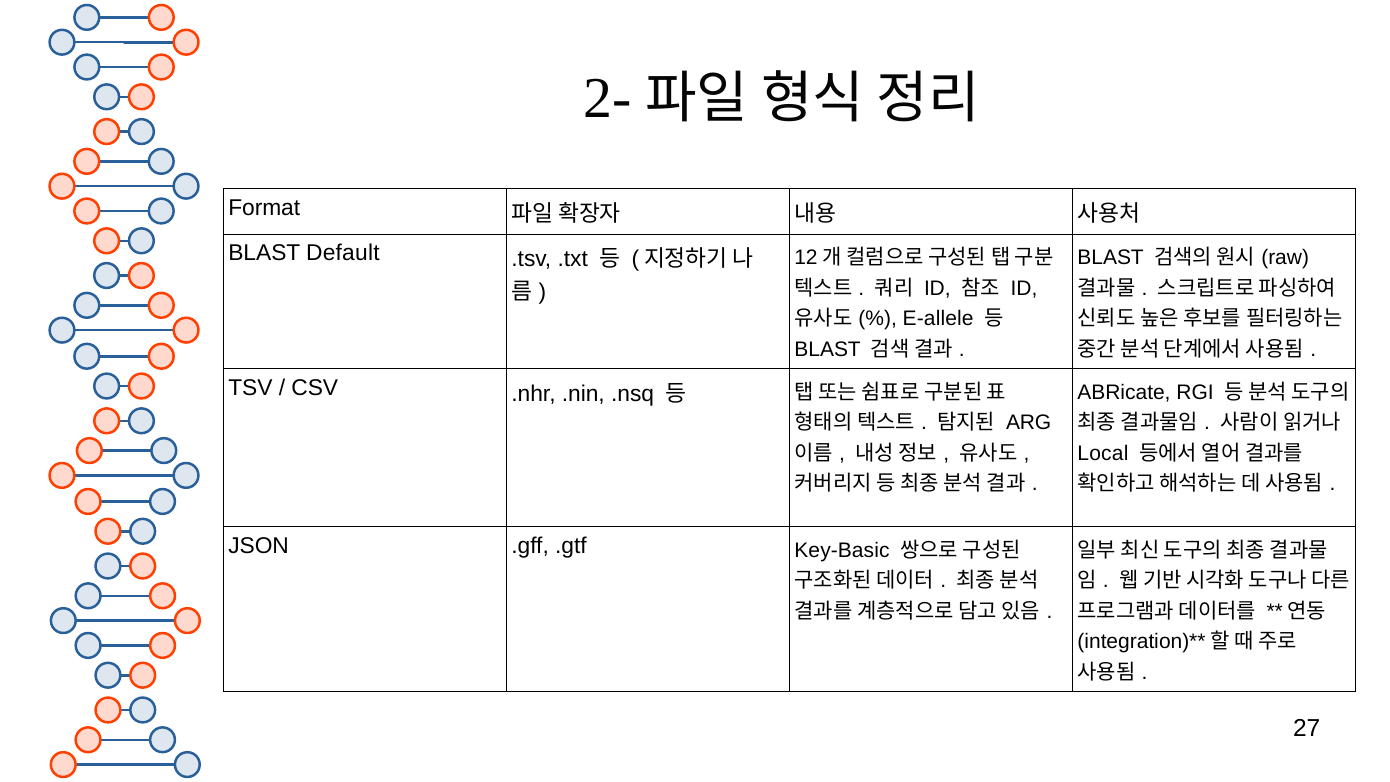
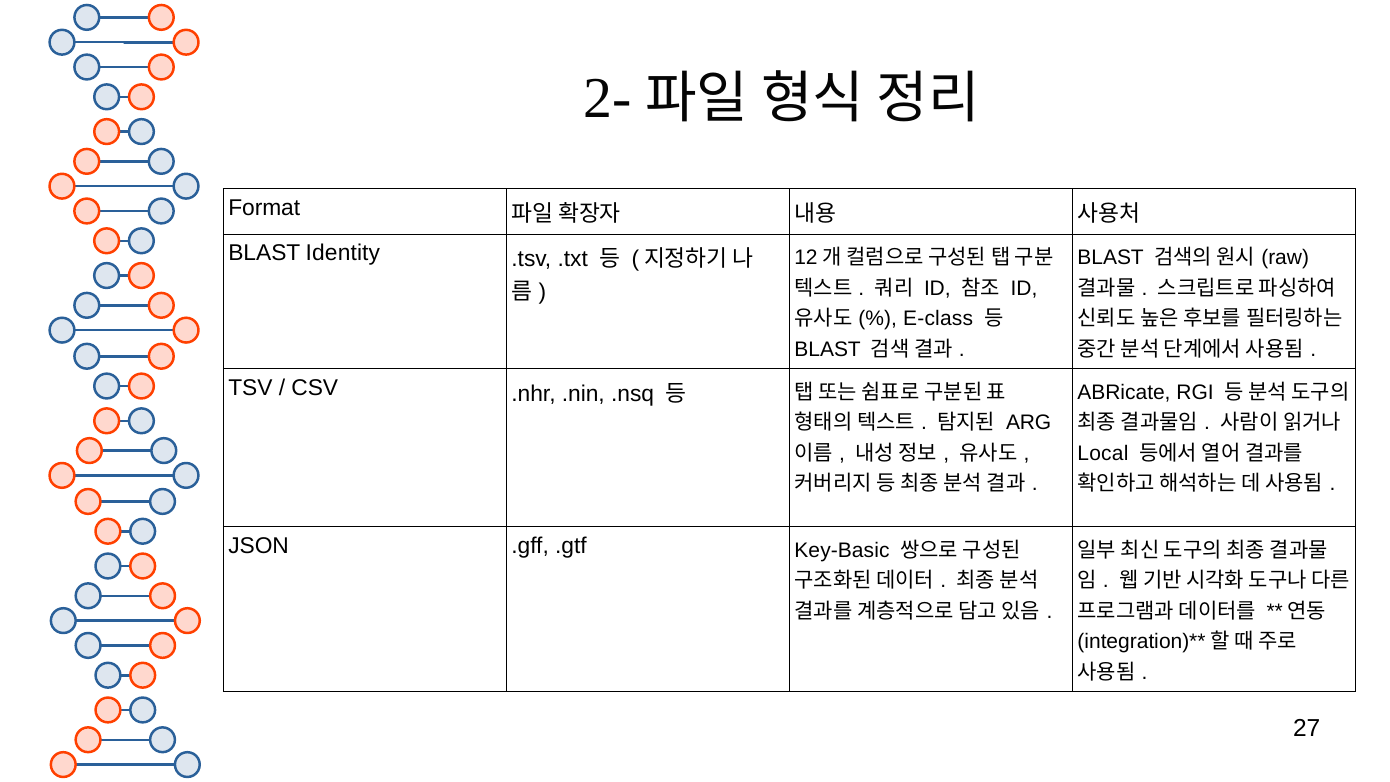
Default: Default -> Identity (343, 253)
E-allele: E-allele -> E-class (938, 319)
